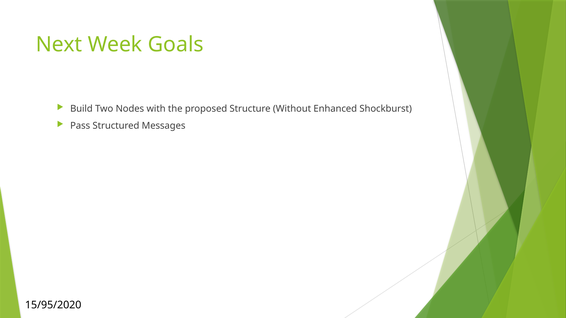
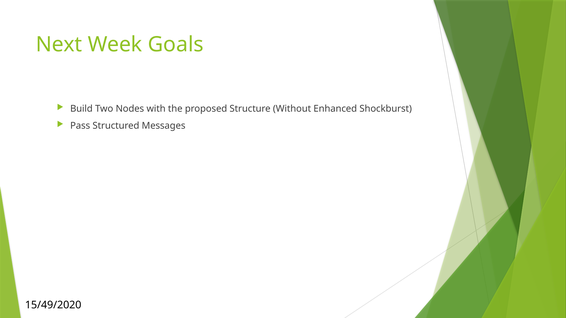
15/95/2020: 15/95/2020 -> 15/49/2020 (53, 305)
